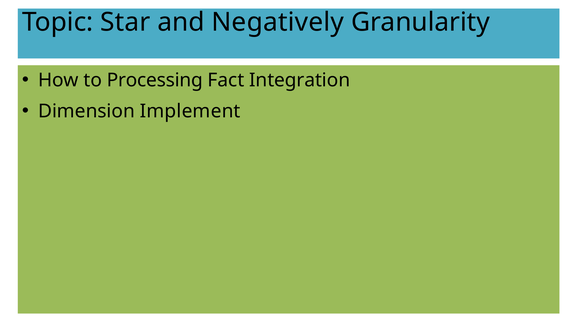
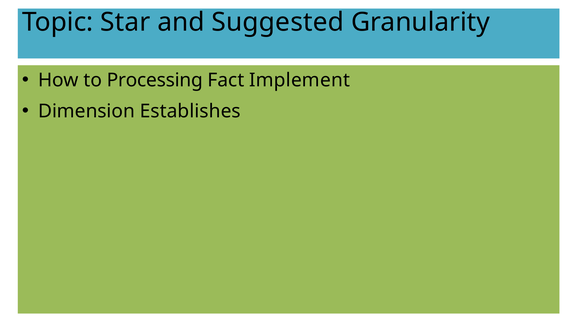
Negatively: Negatively -> Suggested (278, 22)
Integration: Integration -> Implement (300, 80)
Implement: Implement -> Establishes (190, 111)
